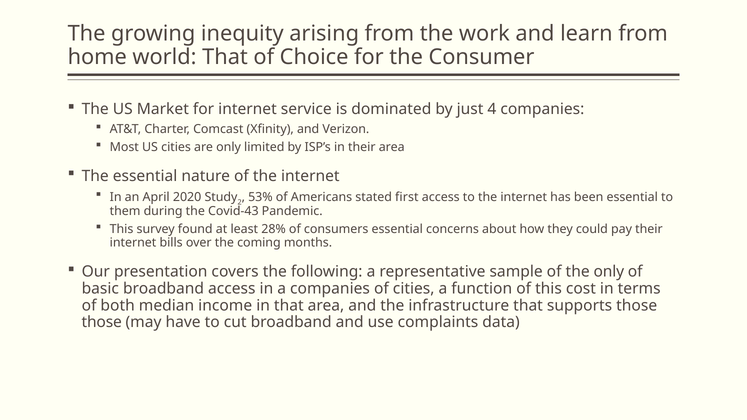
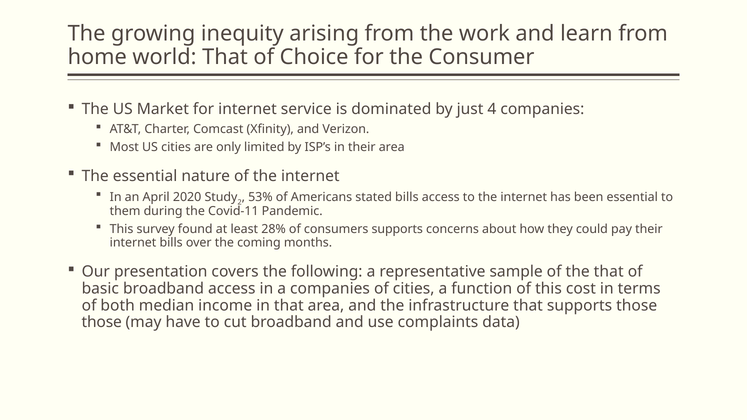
stated first: first -> bills (407, 197)
Covid-43: Covid-43 -> Covid-11 (233, 211)
consumers essential: essential -> supports (397, 229)
the only: only -> that (609, 272)
